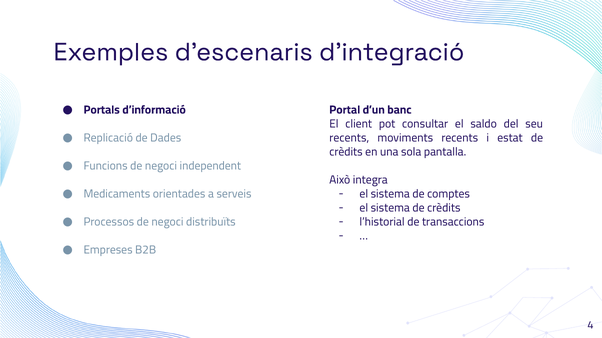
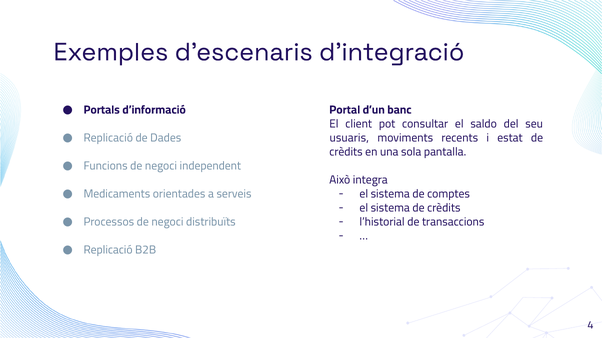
recents: recents -> usuaris (349, 138)
Empreses: Empreses -> Replicació (108, 250)
